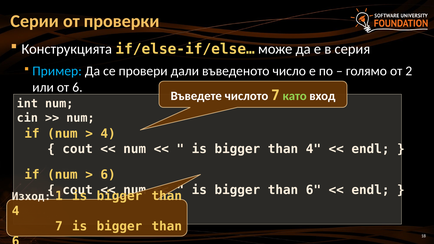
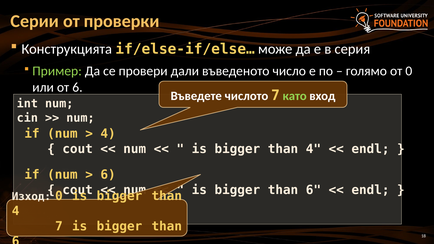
Пример colour: light blue -> light green (57, 71)
от 2: 2 -> 0 (409, 71)
Изход 1: 1 -> 0 (59, 196)
